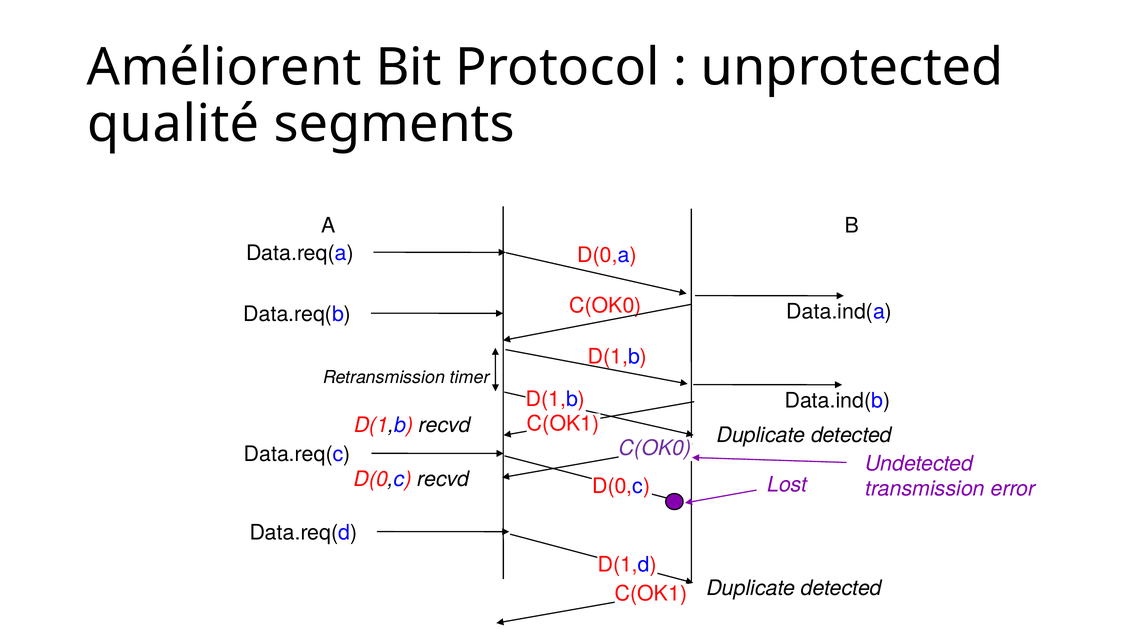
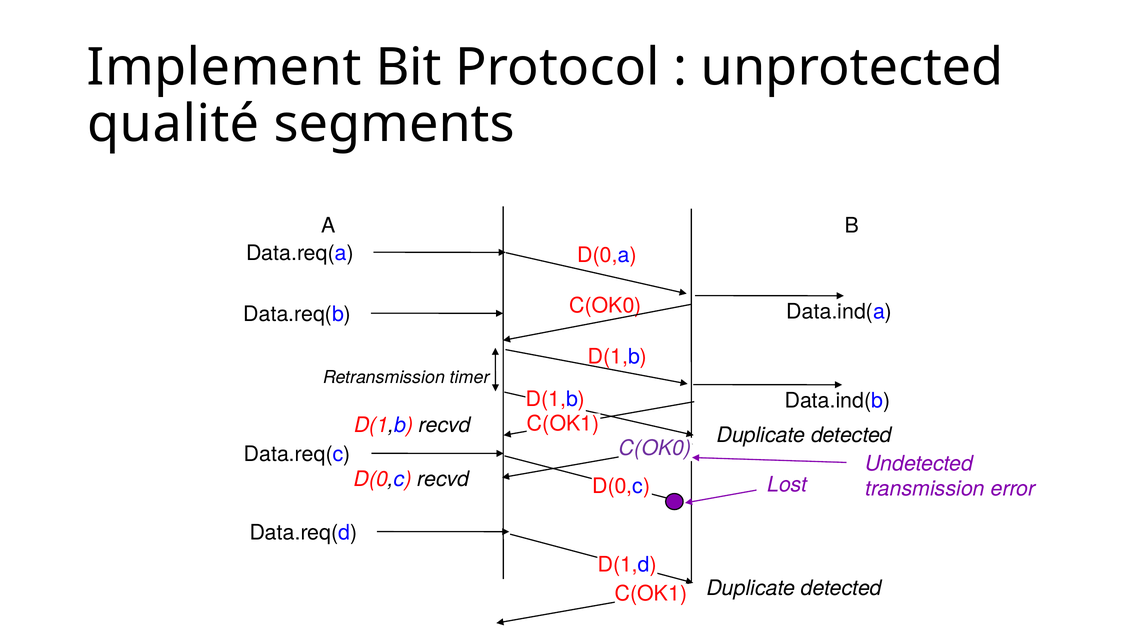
Améliorent: Améliorent -> Implement (224, 68)
